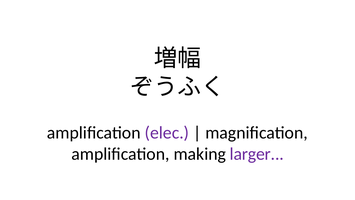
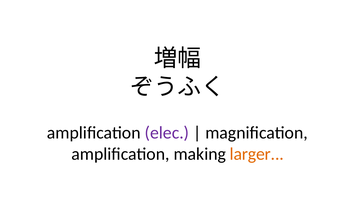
larger colour: purple -> orange (257, 154)
